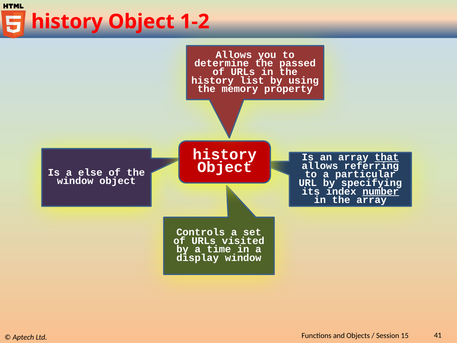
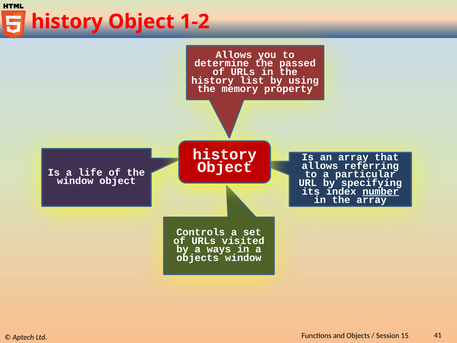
that underline: present -> none (387, 157)
else: else -> life (90, 172)
time: time -> ways (219, 249)
display: display -> objects (198, 258)
